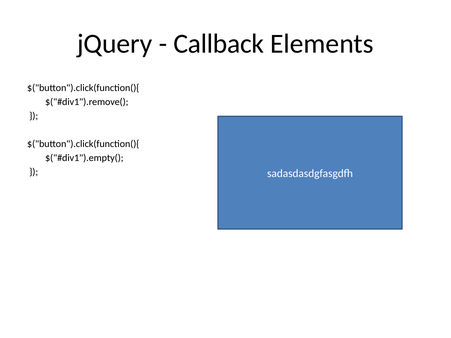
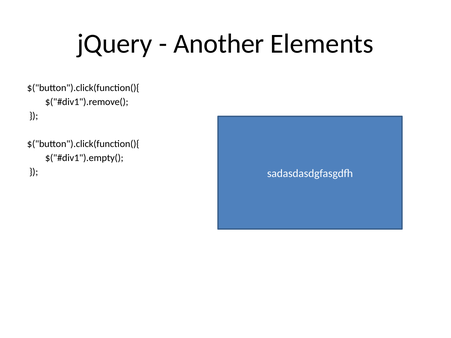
Callback: Callback -> Another (219, 44)
